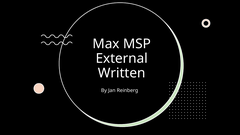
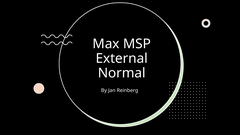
Written: Written -> Normal (122, 73)
